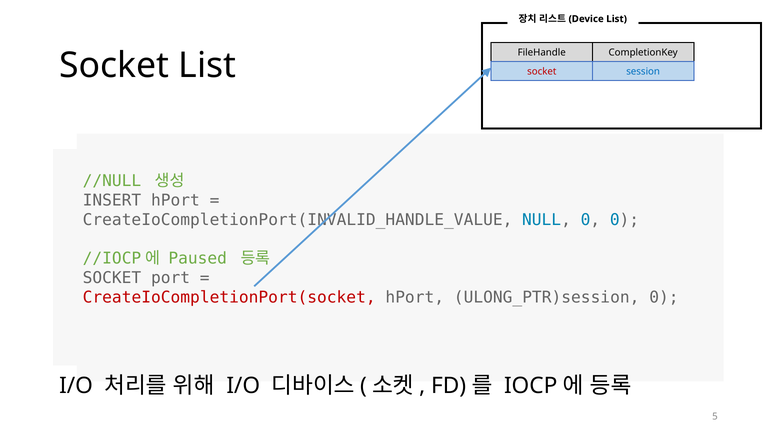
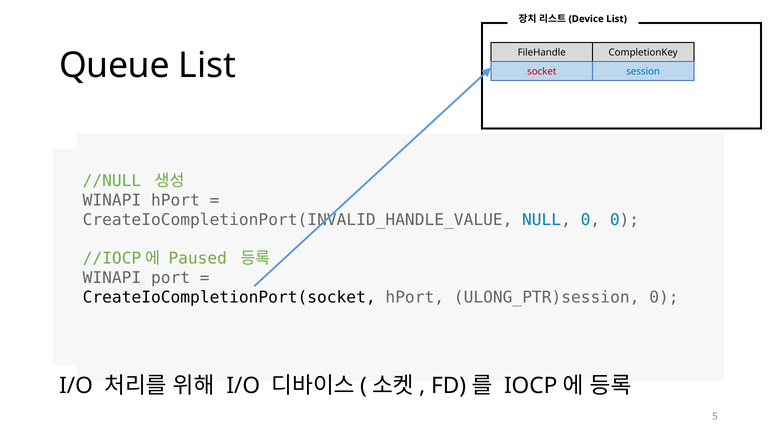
Socket: Socket -> Queue (114, 65)
INSERT: INSERT -> WINAPI (112, 200)
SOCKET: SOCKET -> WINAPI (112, 278)
CreateIoCompletionPort(socket colour: red -> black (229, 298)
